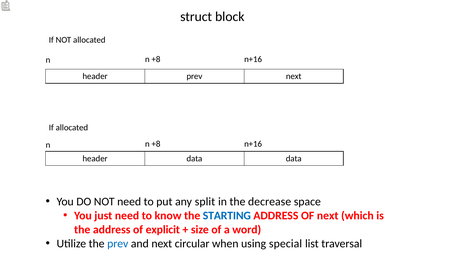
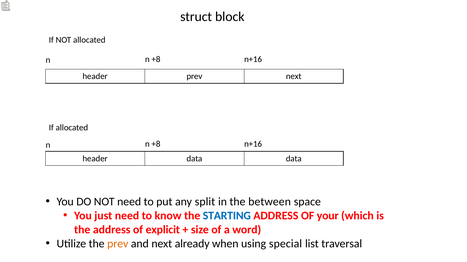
decrease: decrease -> between (270, 202)
OF next: next -> your (328, 216)
prev colour: blue -> orange (118, 244)
circular: circular -> already (192, 244)
